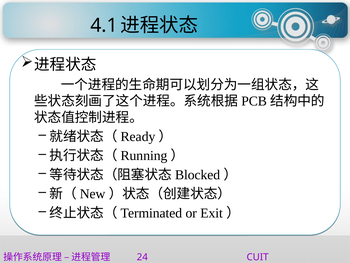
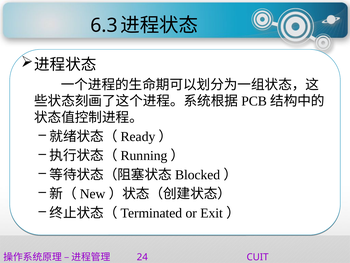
4.1: 4.1 -> 6.3 (104, 25)
